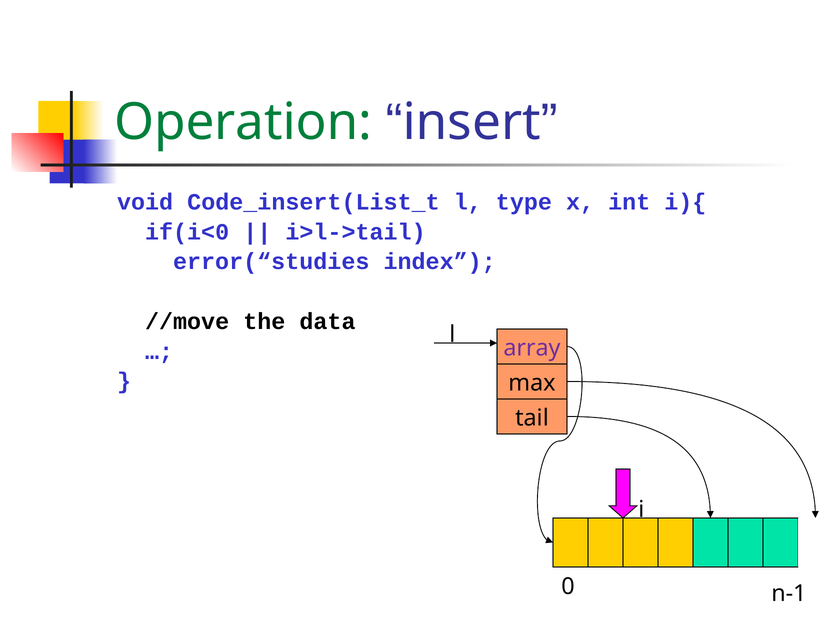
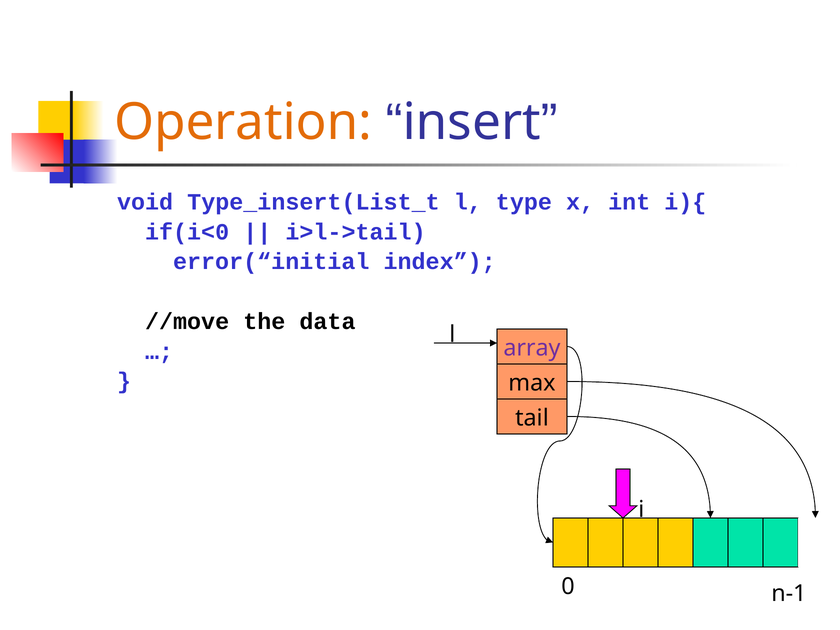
Operation colour: green -> orange (243, 123)
Code_insert(List_t: Code_insert(List_t -> Type_insert(List_t (313, 202)
error(“studies: error(“studies -> error(“initial (271, 262)
